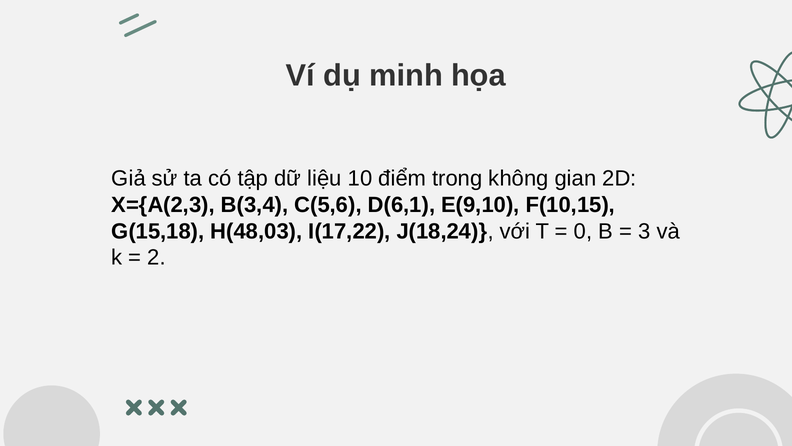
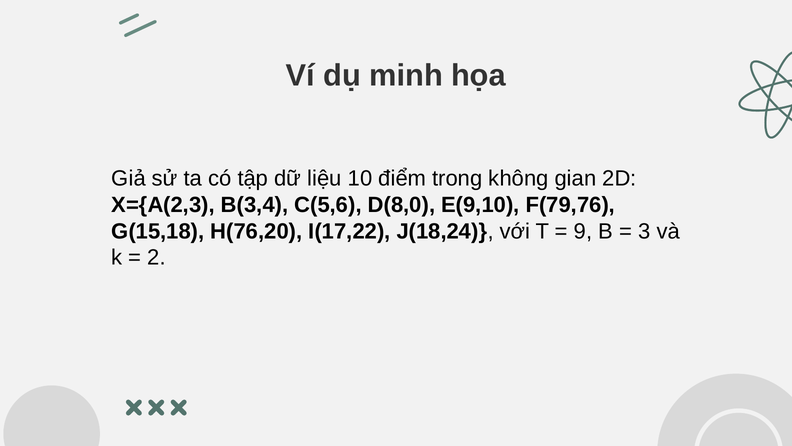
D(6,1: D(6,1 -> D(8,0 (401, 205)
F(10,15: F(10,15 -> F(79,76 (570, 205)
H(48,03: H(48,03 -> H(76,20 (256, 231)
0: 0 -> 9 (583, 231)
